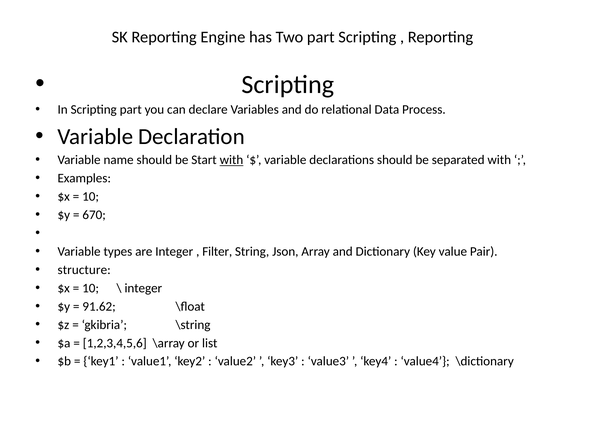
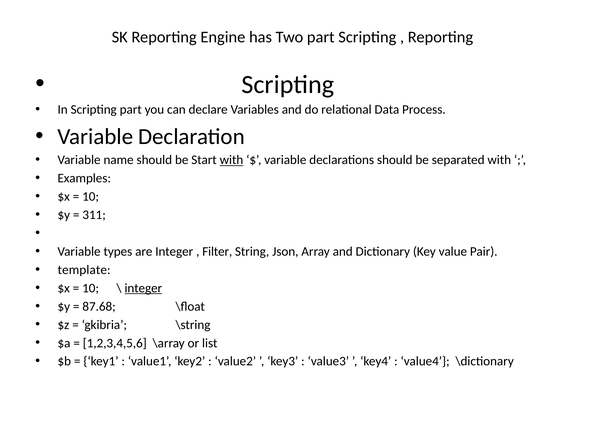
670: 670 -> 311 (94, 215)
structure: structure -> template (84, 270)
integer underline: none -> present (143, 288)
91.62: 91.62 -> 87.68 (99, 307)
